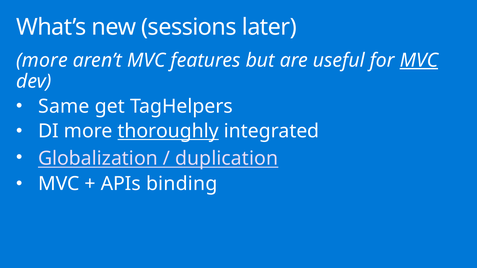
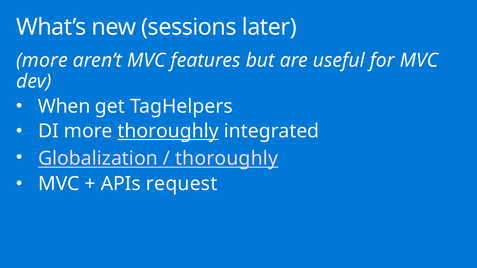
MVC underline: present -> none (419, 60)
Same: Same -> When (64, 106)
duplication: duplication -> thoroughly (227, 159)
binding: binding -> request (182, 184)
